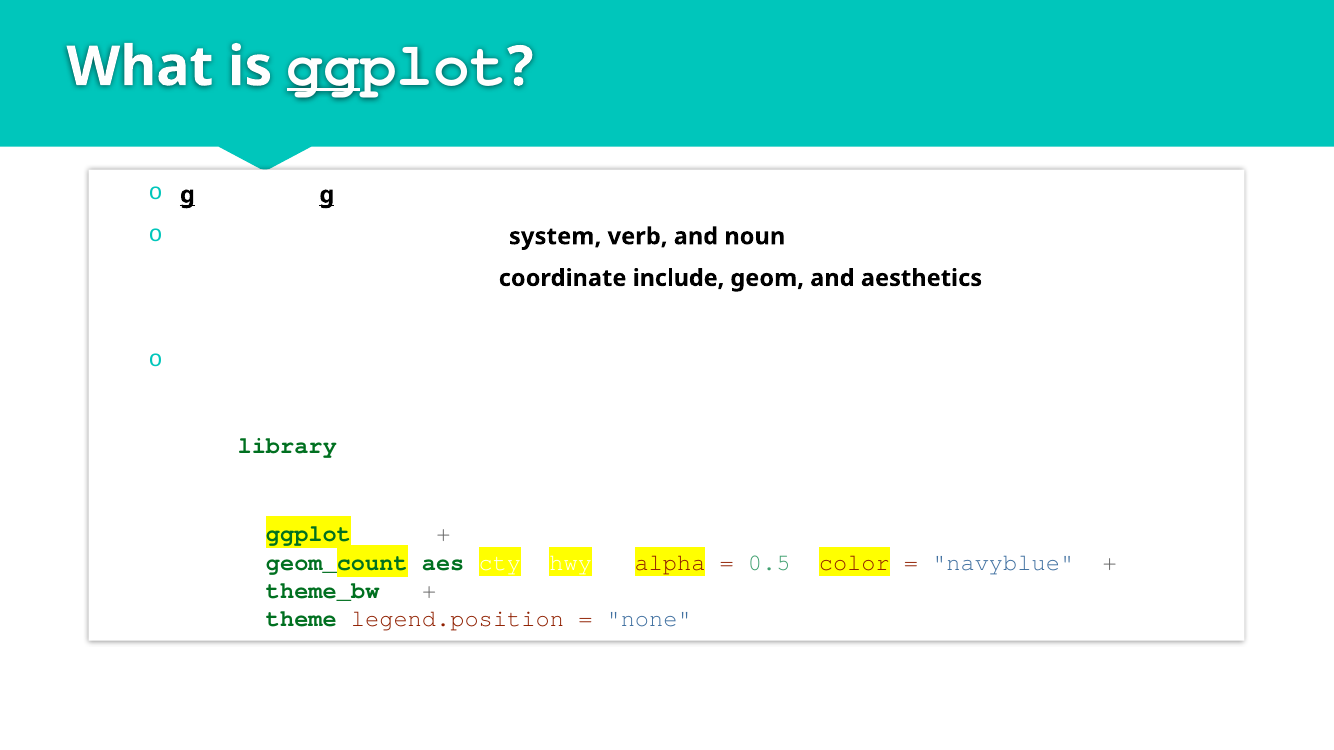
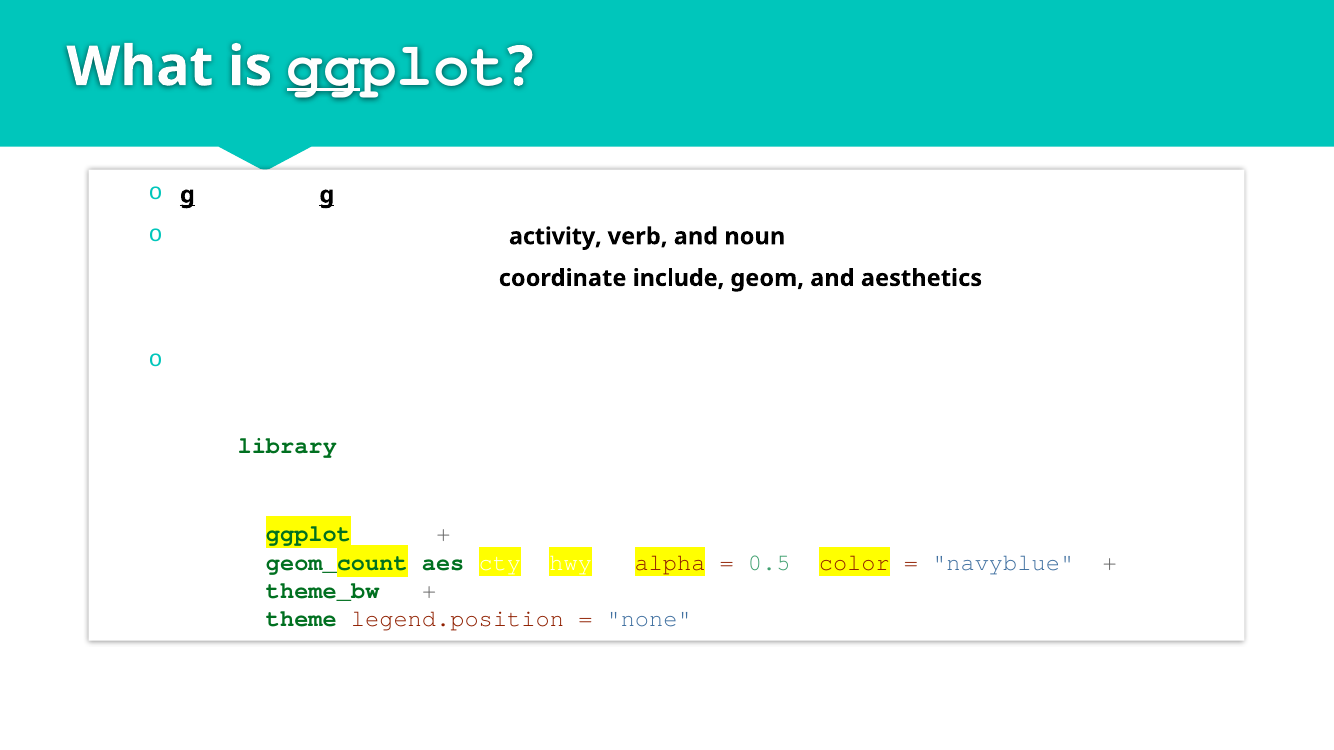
system: system -> activity (555, 237)
